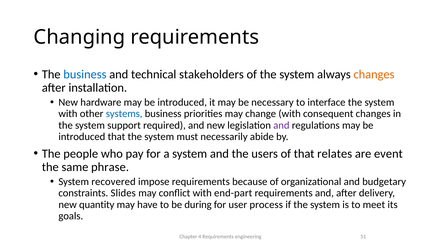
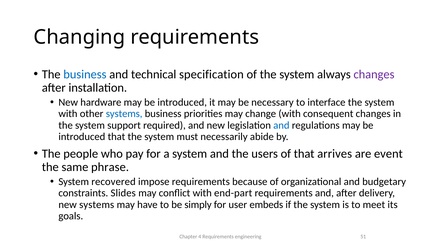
stakeholders: stakeholders -> specification (211, 74)
changes colour: orange -> purple (374, 74)
and colour: purple -> blue (281, 125)
relates: relates -> arrives (335, 154)
new quantity: quantity -> systems (97, 205)
during: during -> simply (198, 205)
process: process -> embeds (266, 205)
